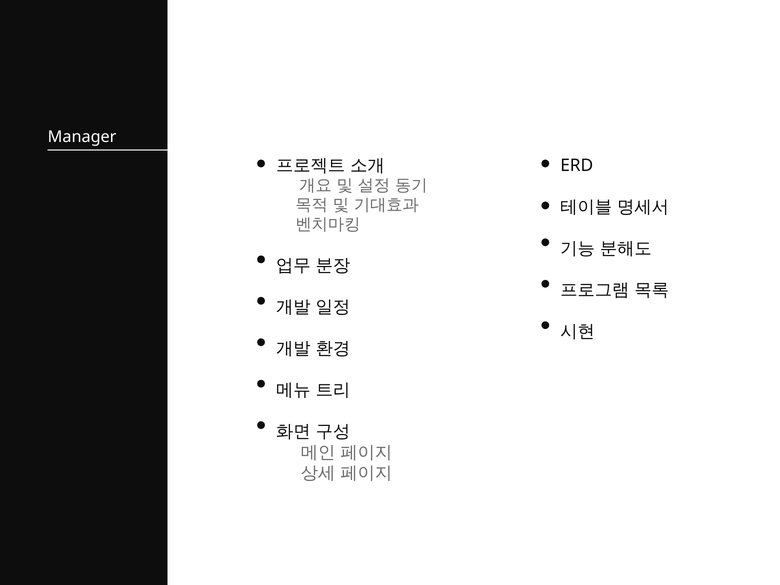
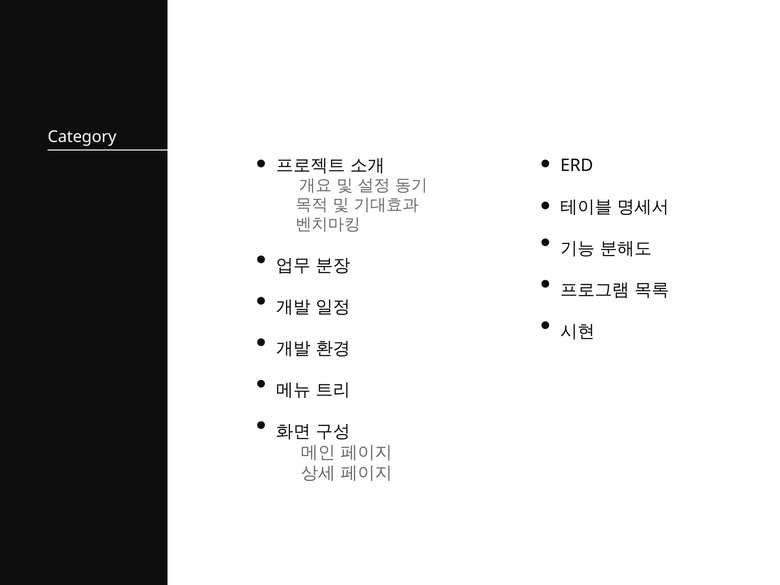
Manager: Manager -> Category (82, 137)
